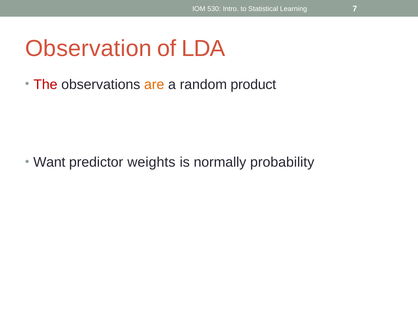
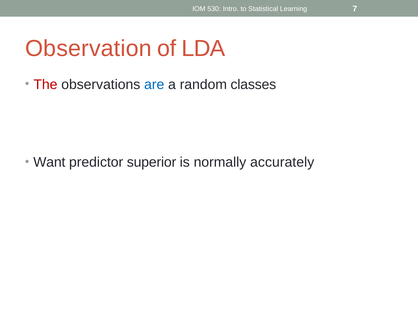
are colour: orange -> blue (154, 85)
product: product -> classes (253, 85)
weights: weights -> superior (152, 163)
probability: probability -> accurately (282, 163)
